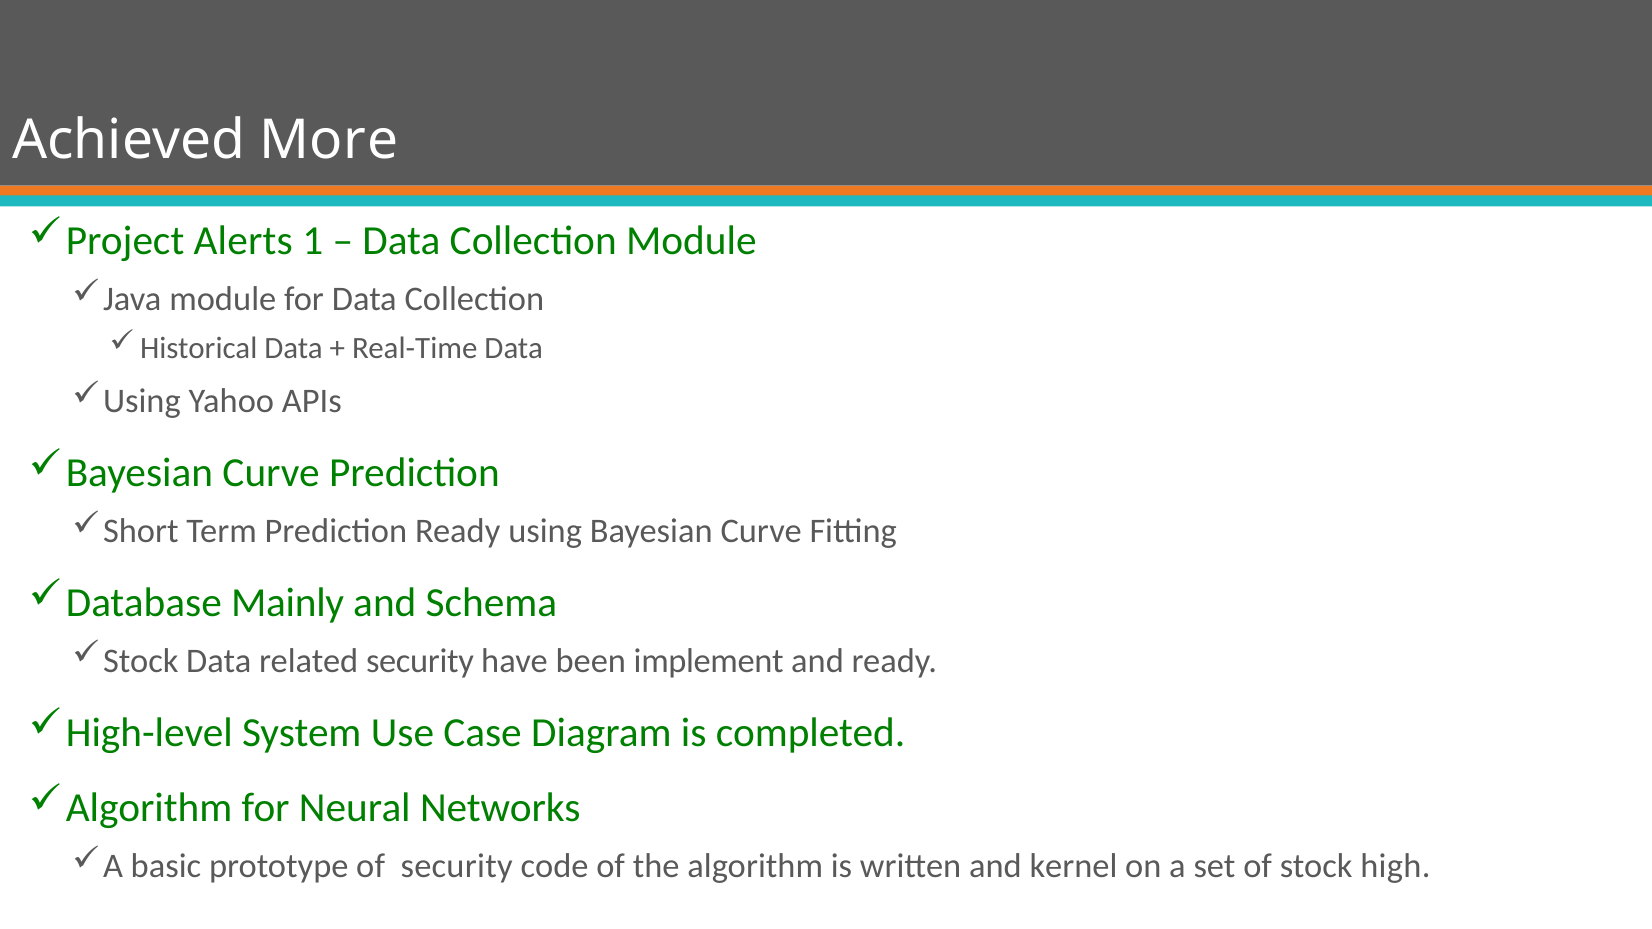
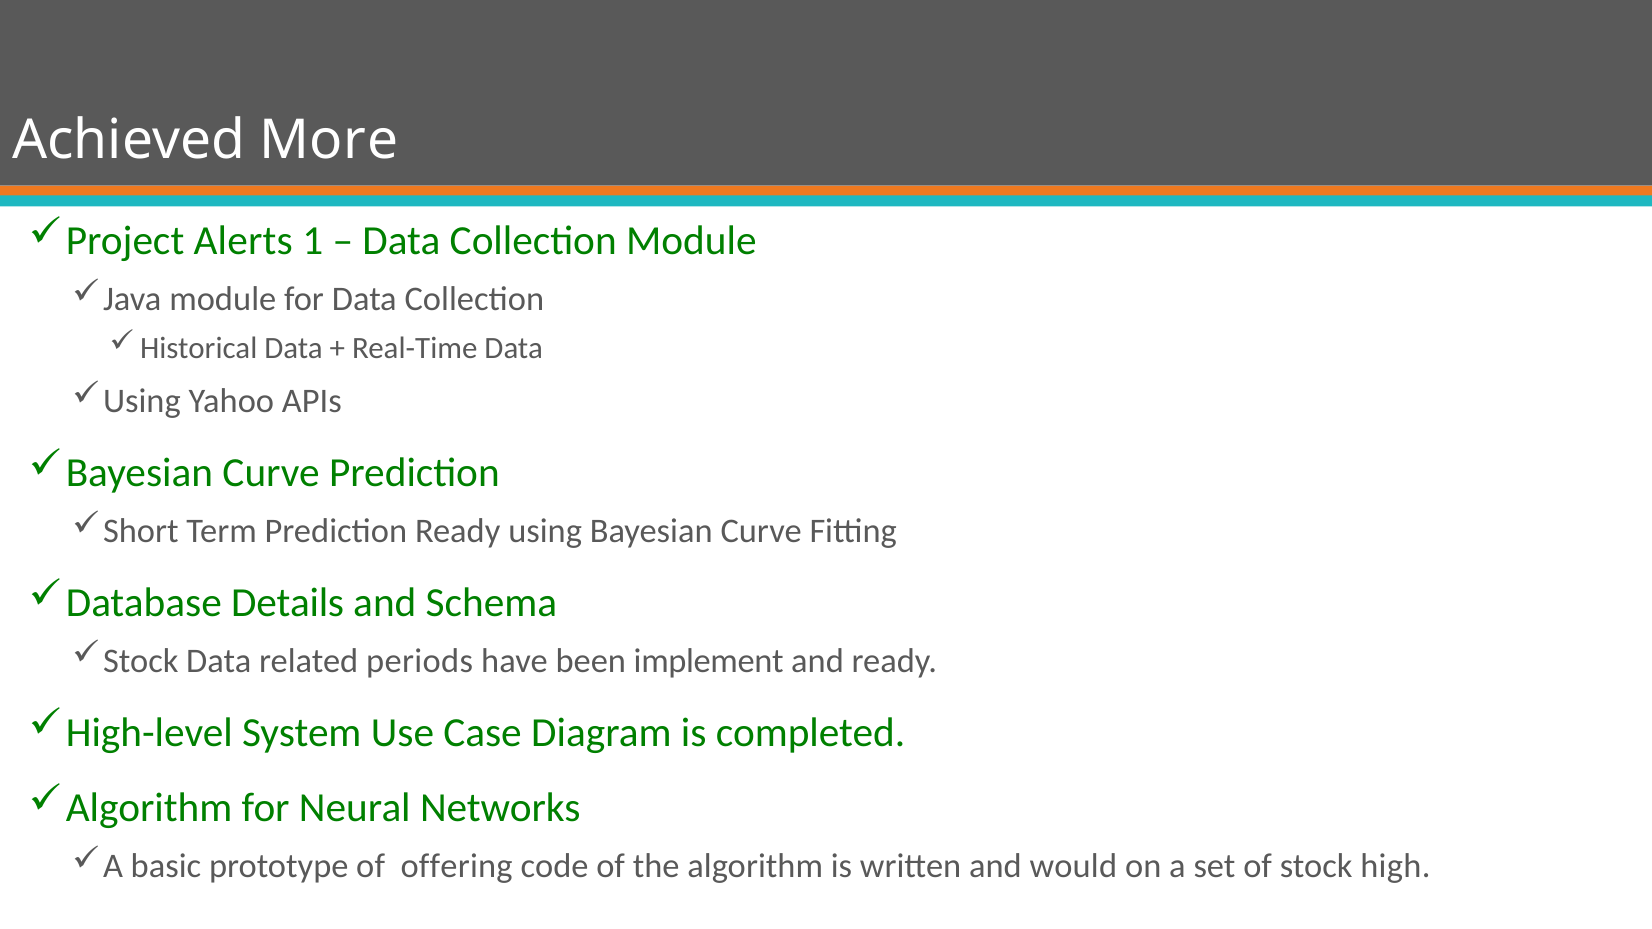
Mainly: Mainly -> Details (288, 603)
related security: security -> periods (420, 661)
of security: security -> offering (457, 866)
kernel: kernel -> would (1073, 866)
